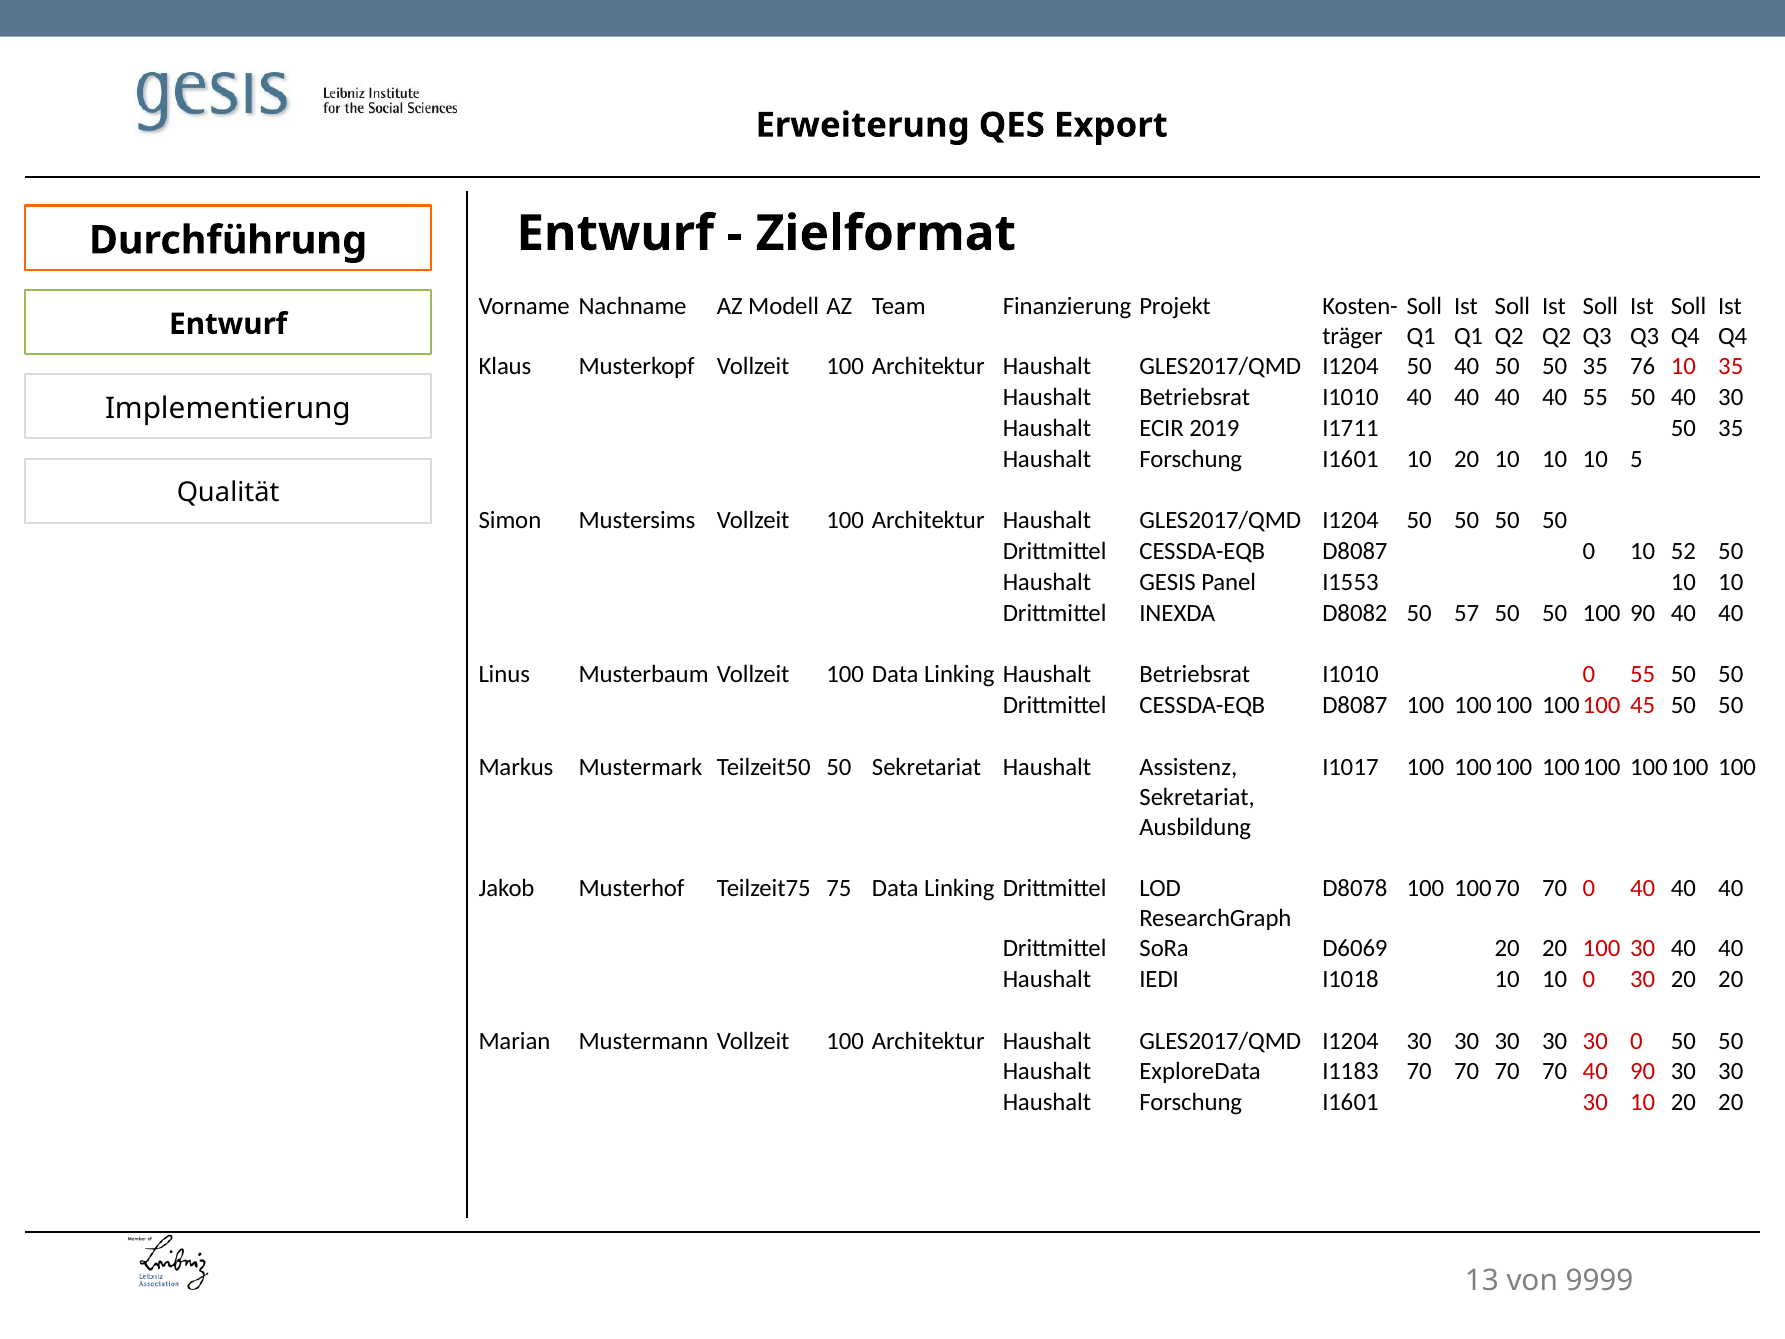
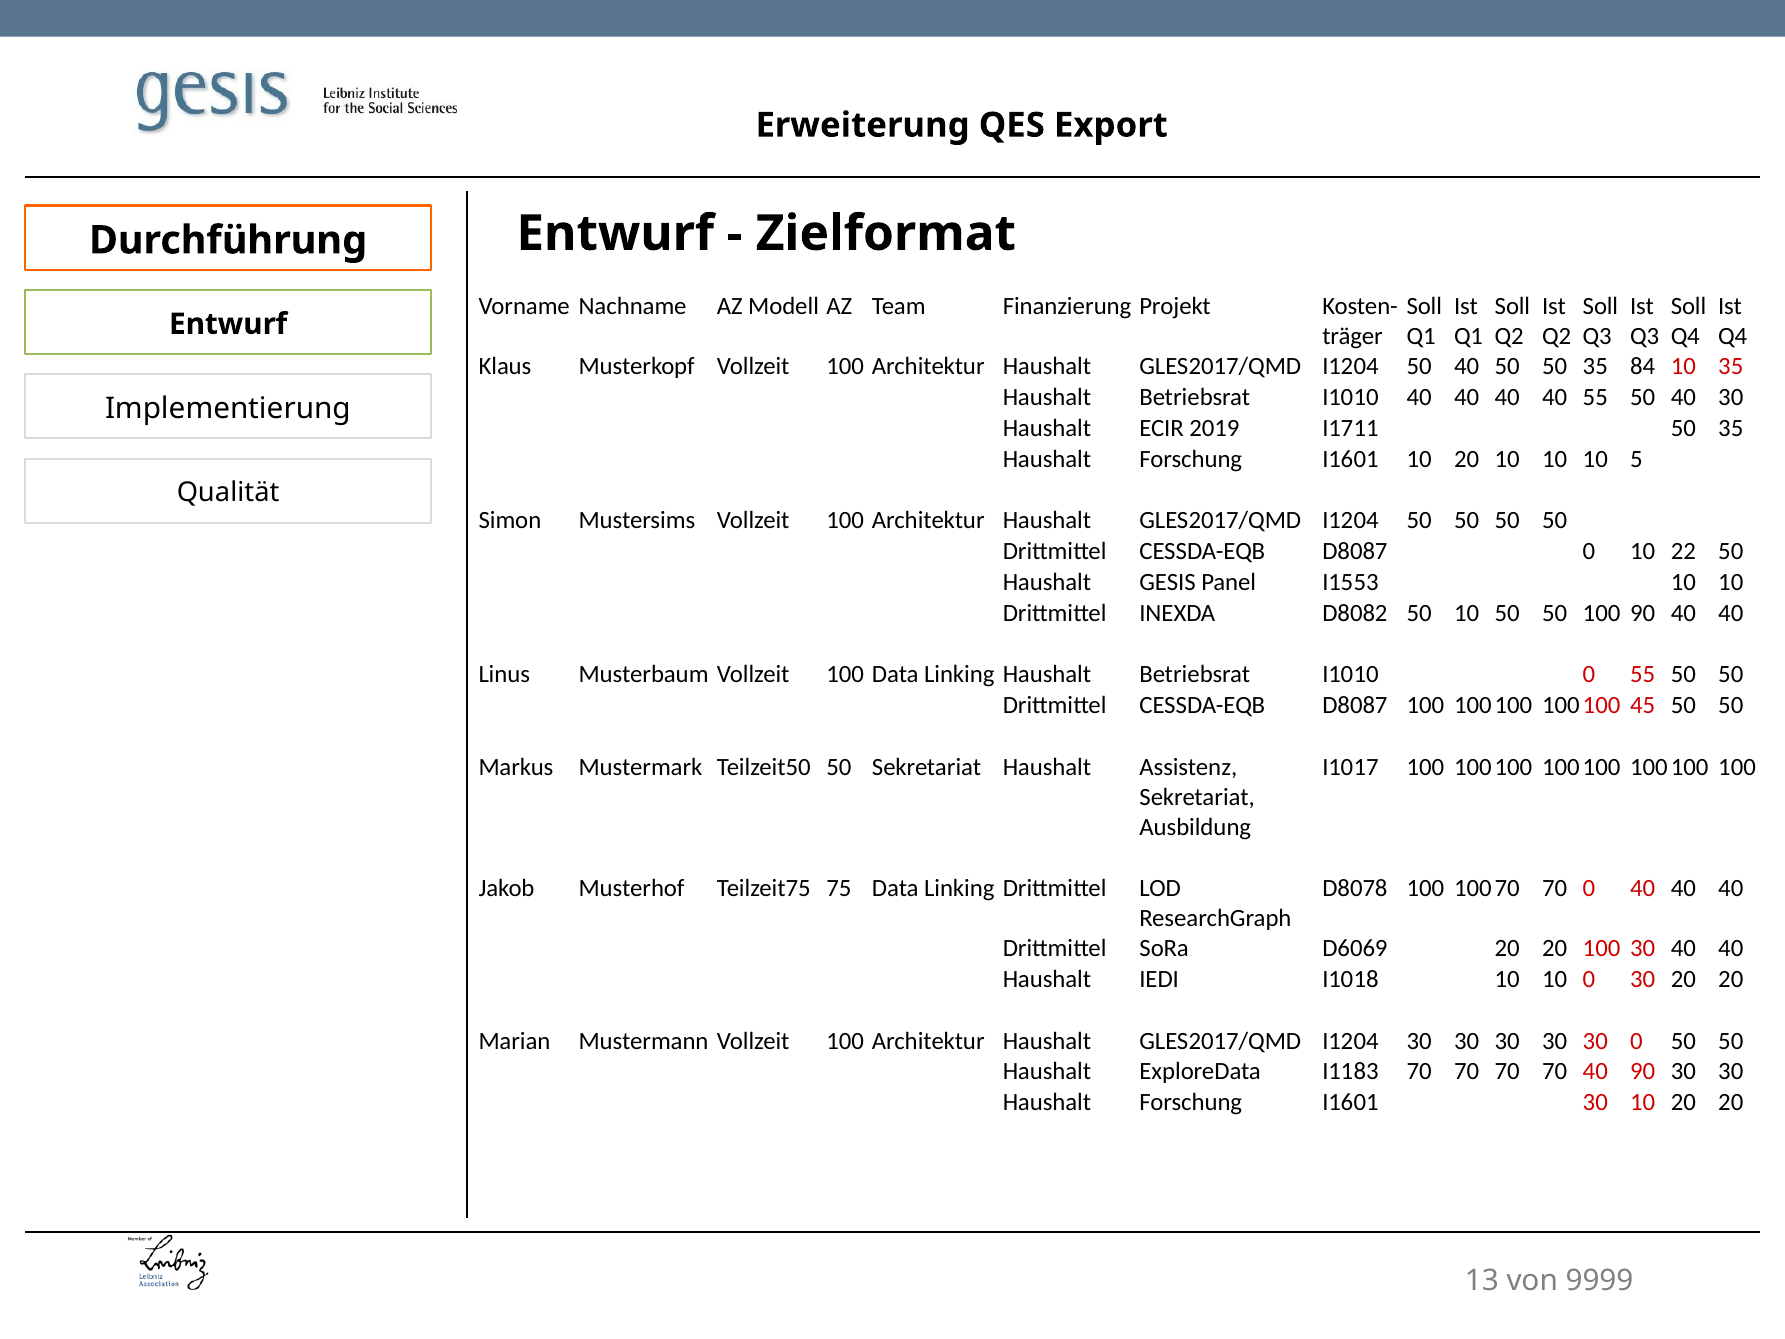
76: 76 -> 84 (1643, 367)
52: 52 -> 22 (1683, 551)
50 57: 57 -> 10 (1467, 613)
